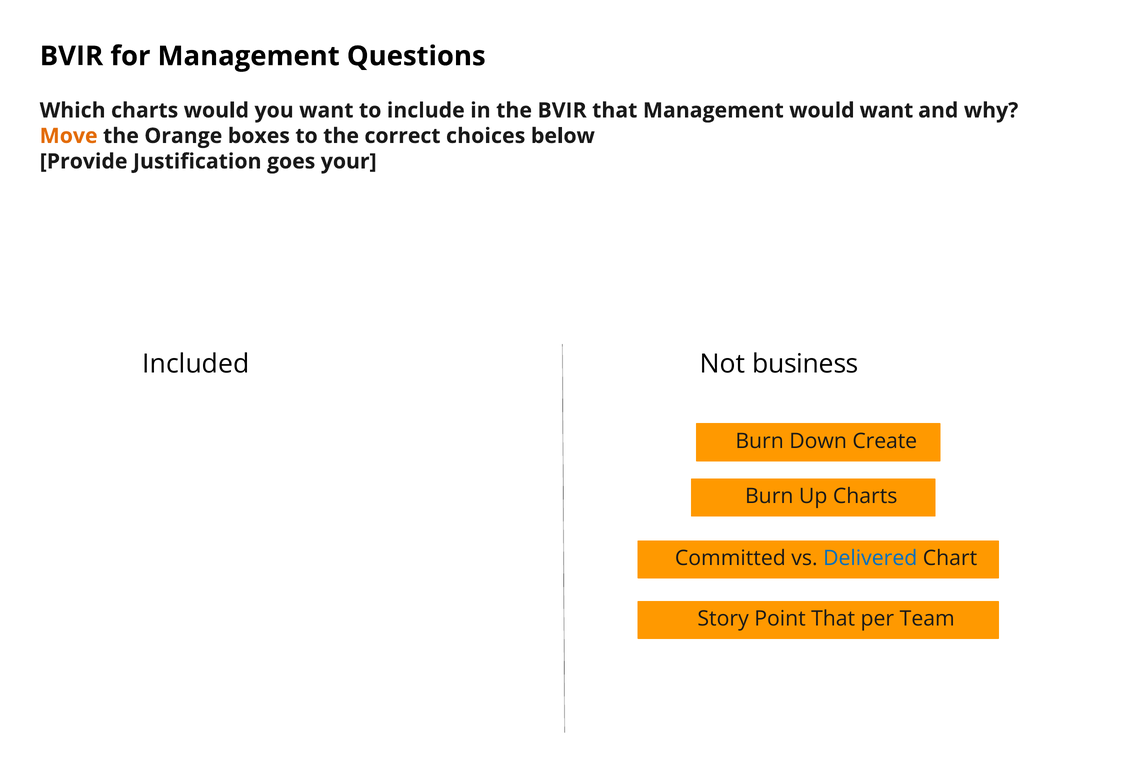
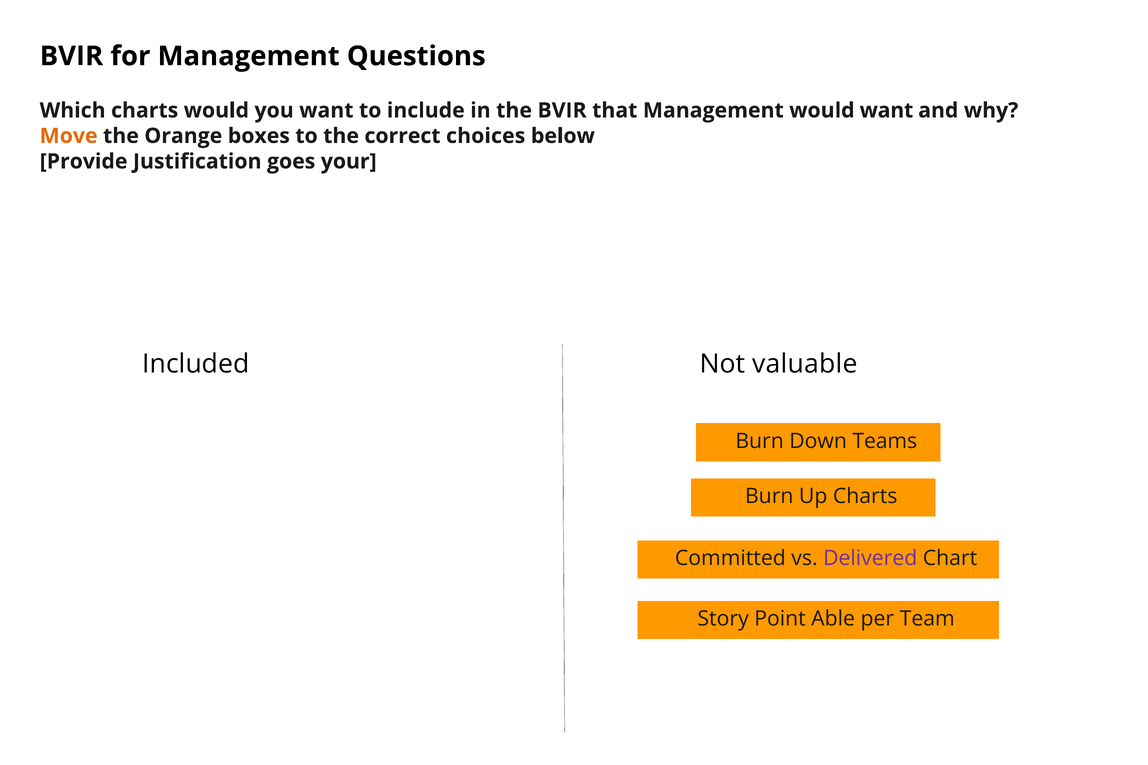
business: business -> valuable (805, 364)
Create: Create -> Teams (885, 441)
Delivered colour: blue -> purple (870, 558)
Point That: That -> Able (833, 619)
